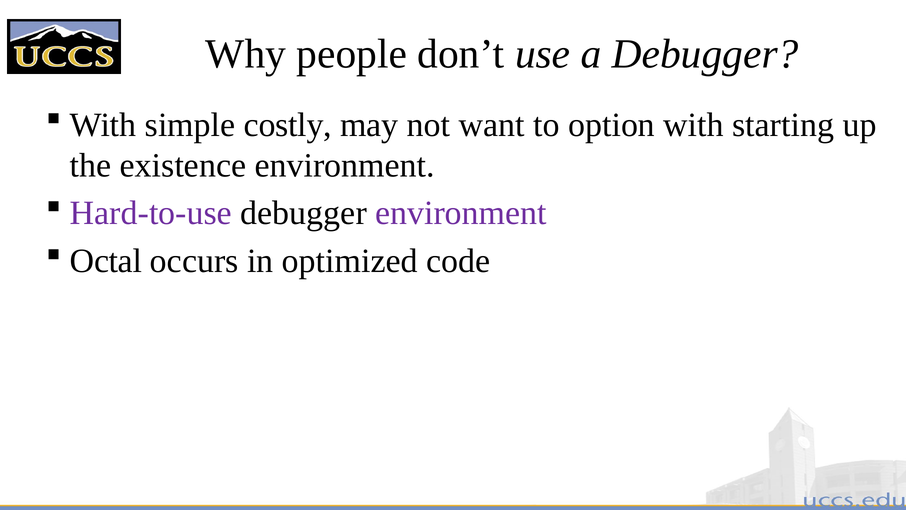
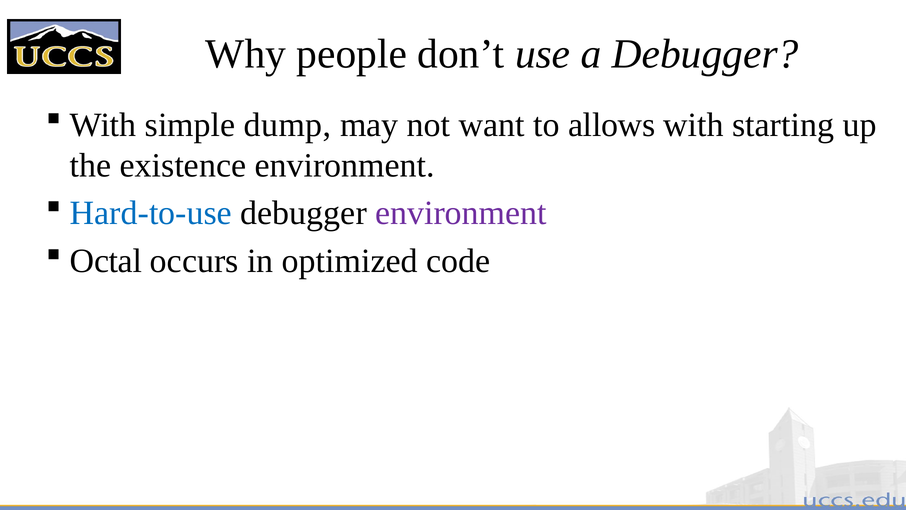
costly: costly -> dump (288, 125)
option: option -> allows (612, 125)
Hard-to-use colour: purple -> blue (151, 213)
